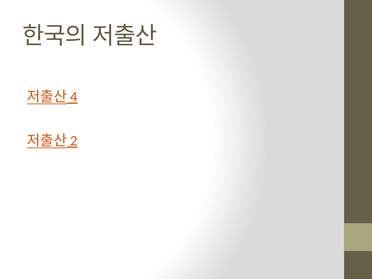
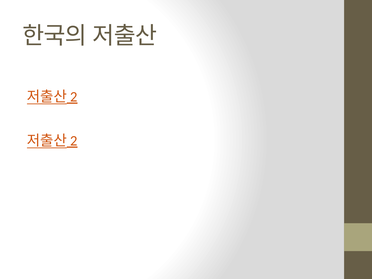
4: 4 -> 2 (74, 97)
